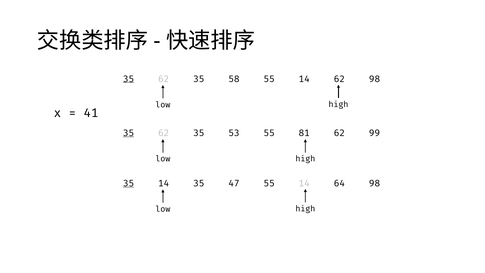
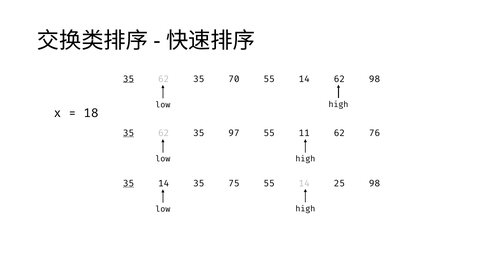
58: 58 -> 70 (234, 79)
41: 41 -> 18 (91, 113)
53: 53 -> 97 (234, 133)
81: 81 -> 11 (304, 133)
99: 99 -> 76 (375, 133)
47: 47 -> 75 (234, 183)
64: 64 -> 25 (339, 183)
